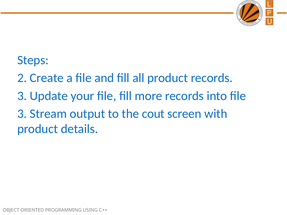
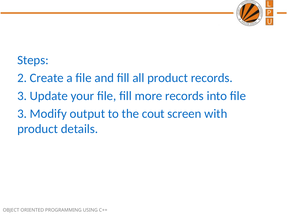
Stream: Stream -> Modify (48, 114)
